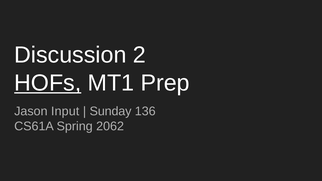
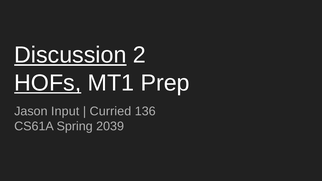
Discussion underline: none -> present (70, 55)
Sunday: Sunday -> Curried (110, 111)
2062: 2062 -> 2039 (110, 126)
